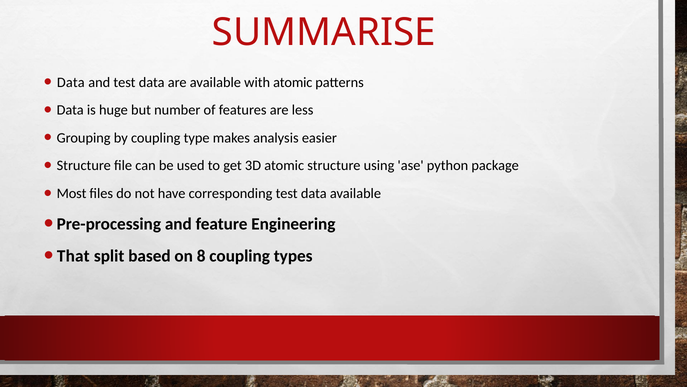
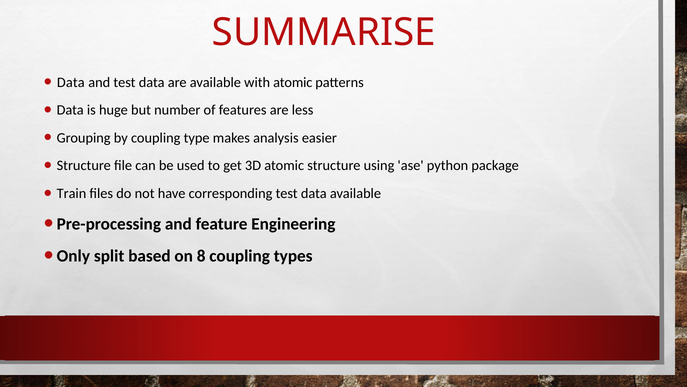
Most: Most -> Train (71, 193)
That: That -> Only (73, 256)
